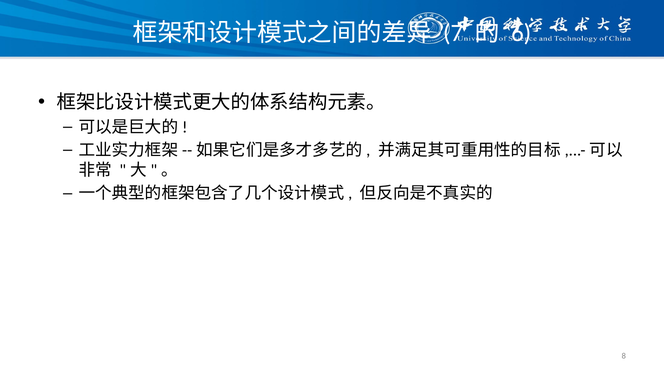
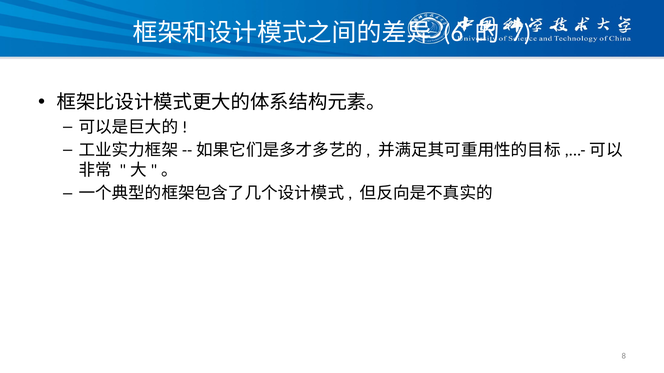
7: 7 -> 6 (453, 33)
6: 6 -> 7 (521, 33)
